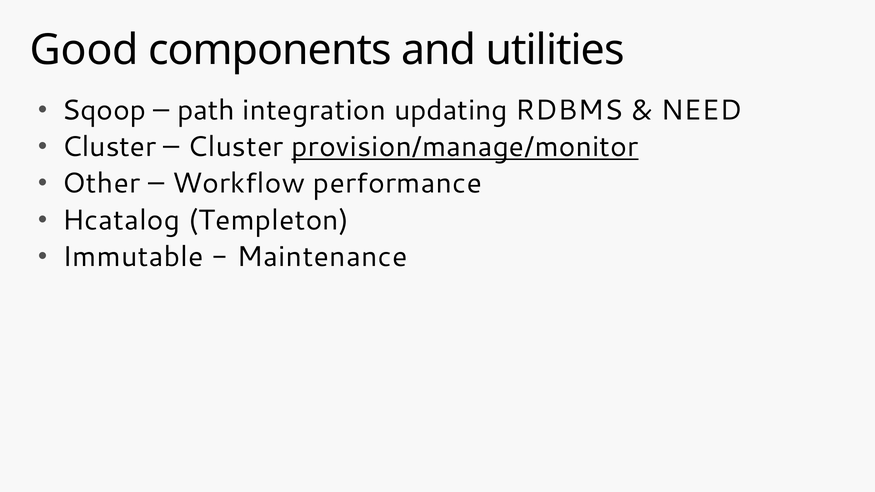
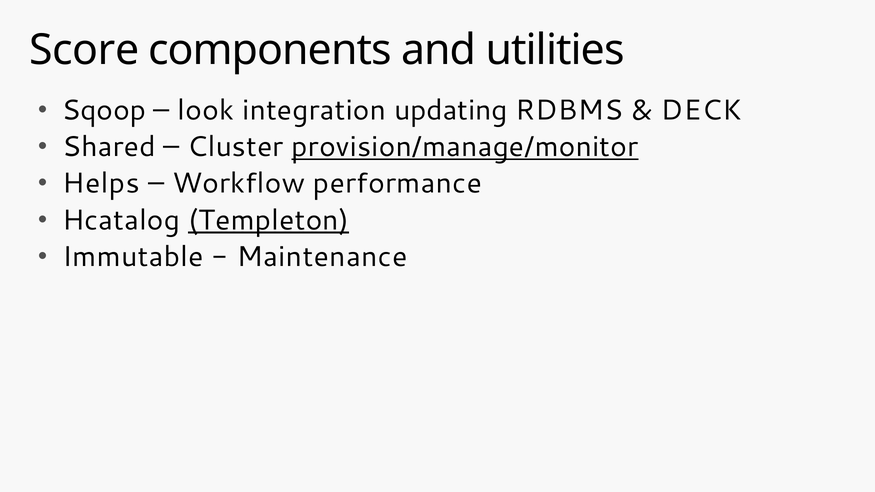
Good: Good -> Score (84, 50)
path: path -> look (206, 110)
NEED: NEED -> DECK (701, 110)
Cluster: Cluster -> Shared (109, 147)
Other: Other -> Helps (101, 184)
Templeton underline: none -> present (269, 220)
